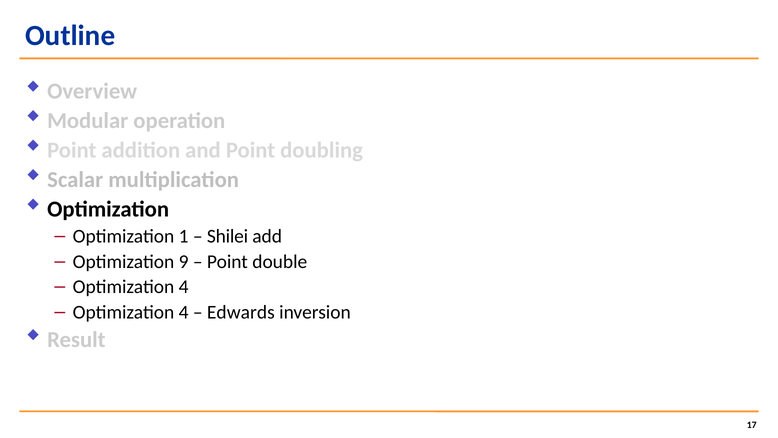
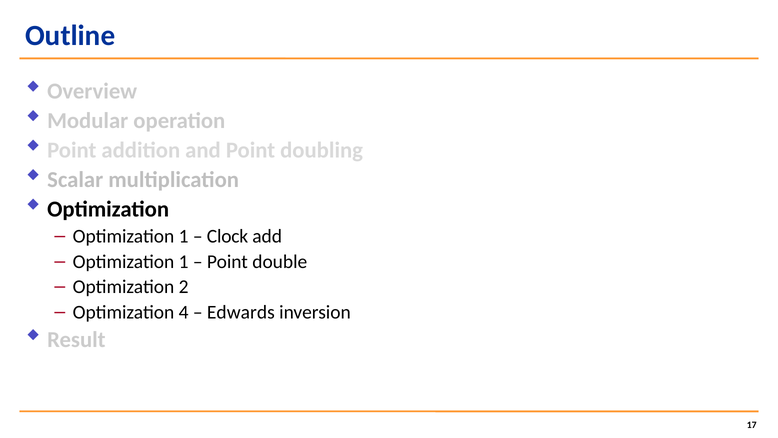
Shilei: Shilei -> Clock (227, 236)
9: 9 -> 1 (184, 261)
4: 4 -> 2 (184, 287)
